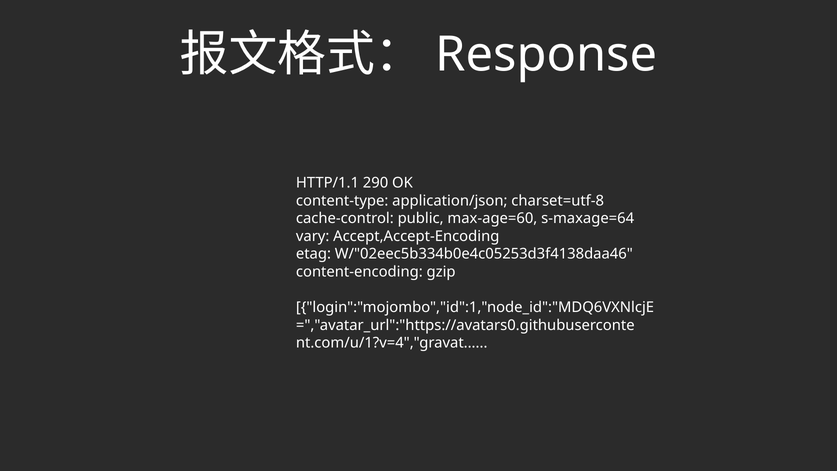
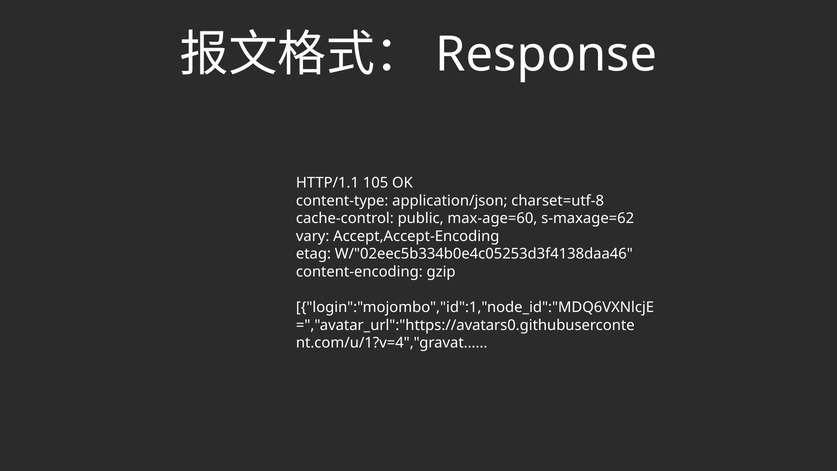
290: 290 -> 105 (376, 183)
s-maxage=64: s-maxage=64 -> s-maxage=62 (588, 218)
